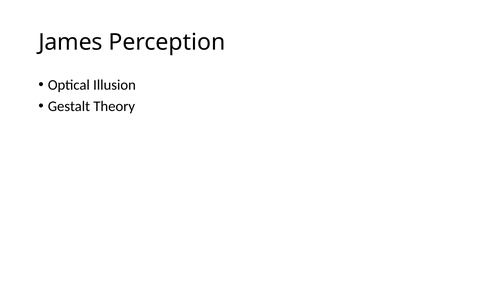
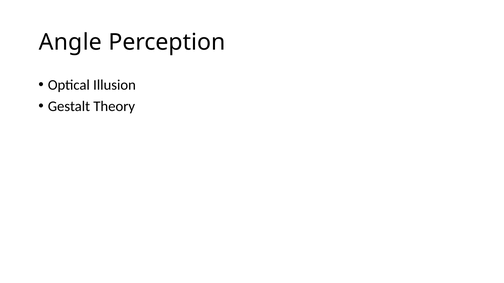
James: James -> Angle (70, 42)
